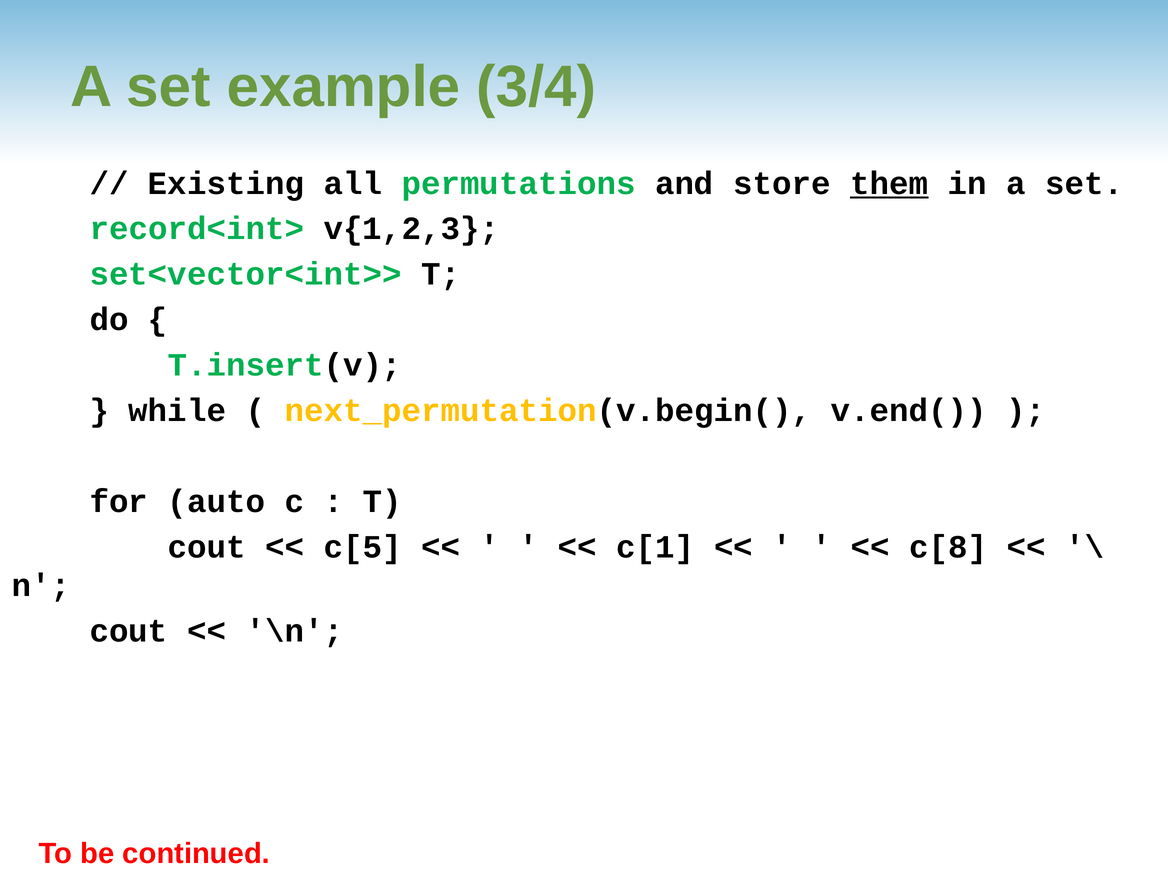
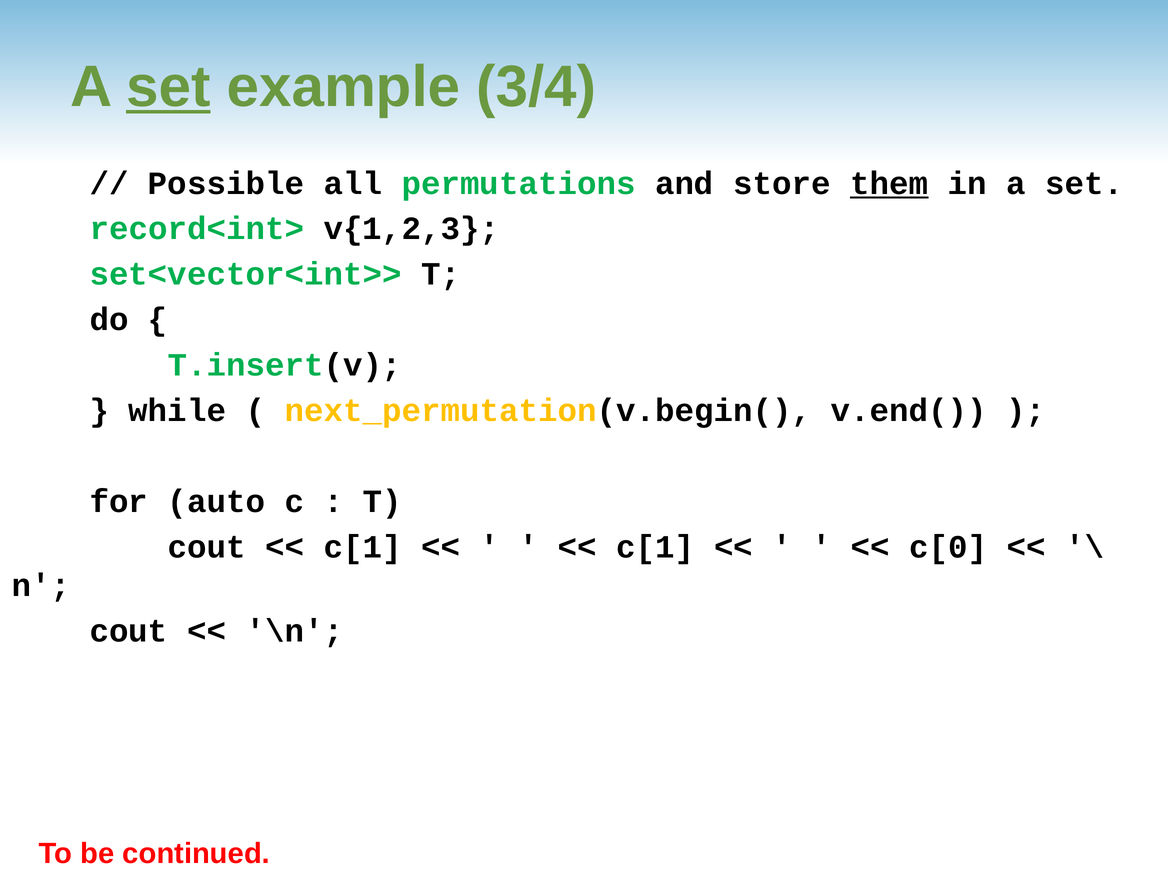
set underline: none -> present (168, 87)
Existing: Existing -> Possible (226, 183)
c[5: c[5 -> c[1 (363, 547)
c[8: c[8 -> c[0 (948, 547)
